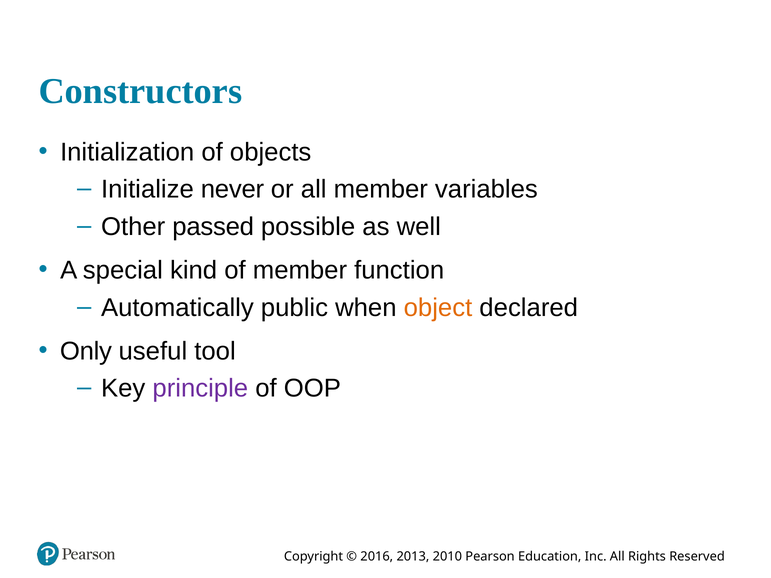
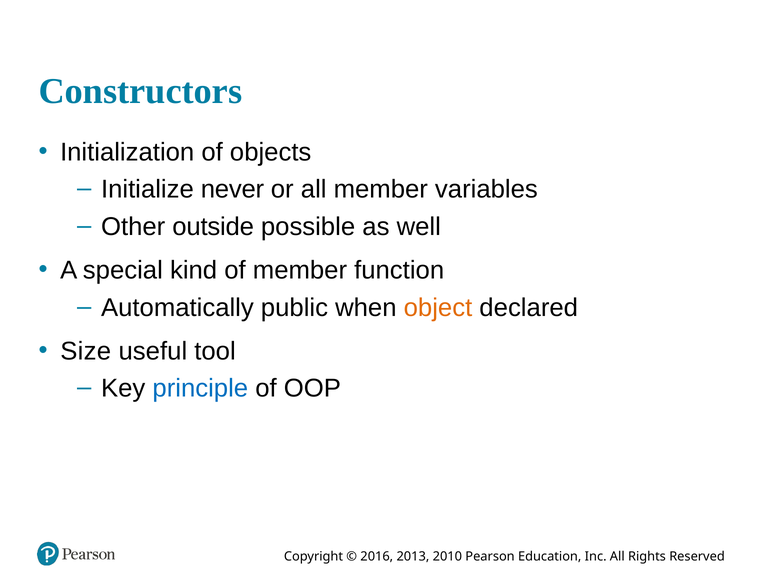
passed: passed -> outside (213, 227)
Only: Only -> Size (86, 351)
principle colour: purple -> blue (200, 389)
